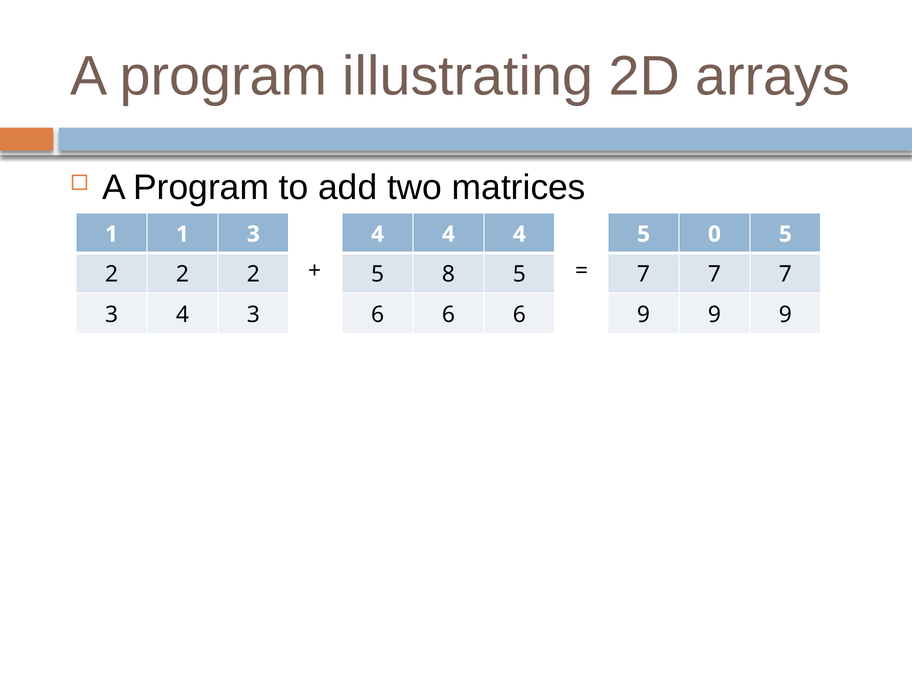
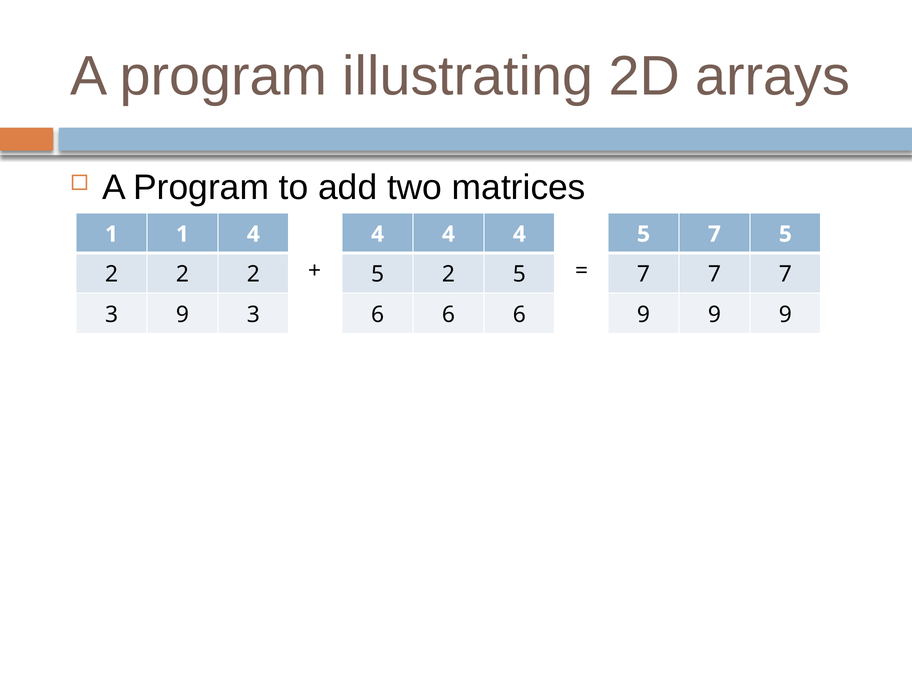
1 3: 3 -> 4 (253, 234)
0: 0 -> 7 (714, 234)
5 8: 8 -> 2 (448, 274)
4: 4 -> 9 (182, 315)
